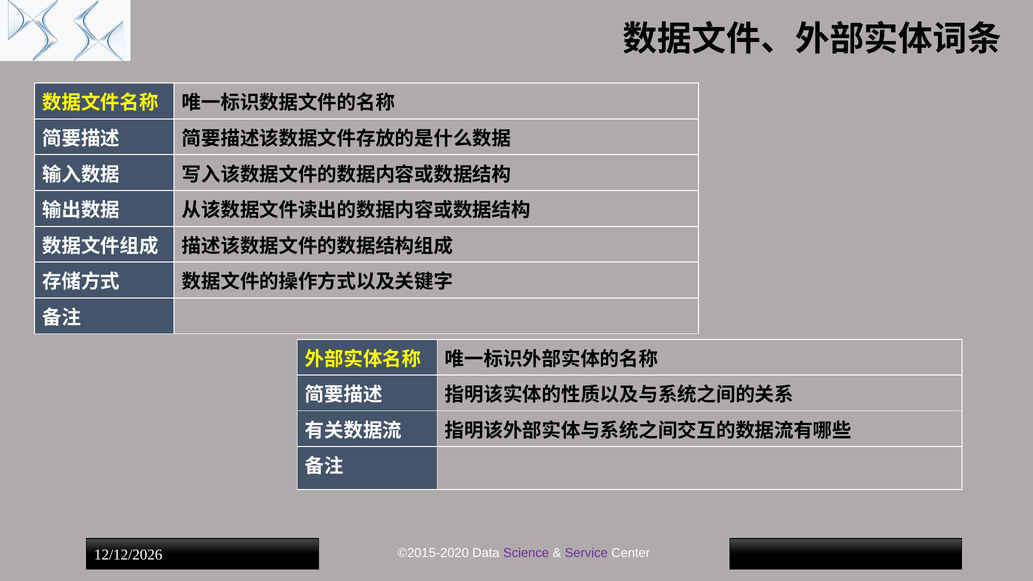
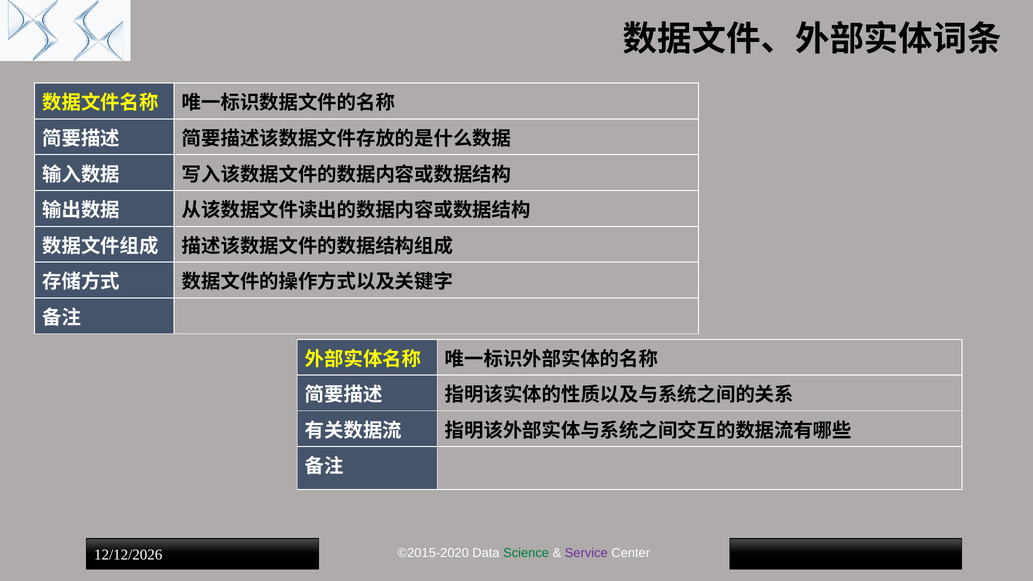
Science colour: purple -> green (526, 553)
